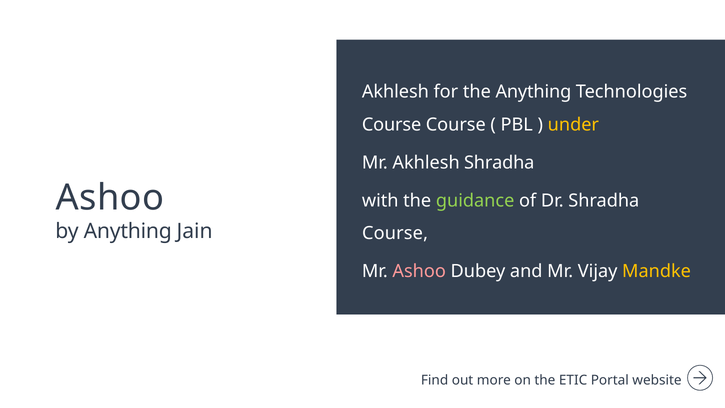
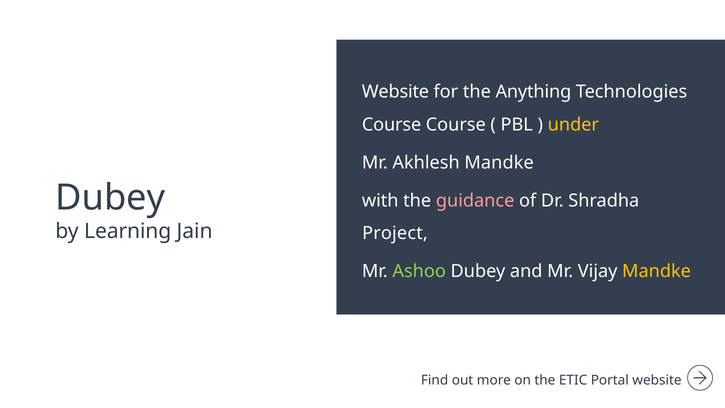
Akhlesh: Akhlesh -> Website (395, 92)
Akhlesh Shradha: Shradha -> Mandke (499, 163)
Ashoo: Ashoo -> Dubey (110, 198)
guidance colour: light green -> pink (475, 201)
by Anything: Anything -> Learning (128, 231)
Course: Course -> Project (395, 233)
Ashoo colour: pink -> light green (419, 271)
